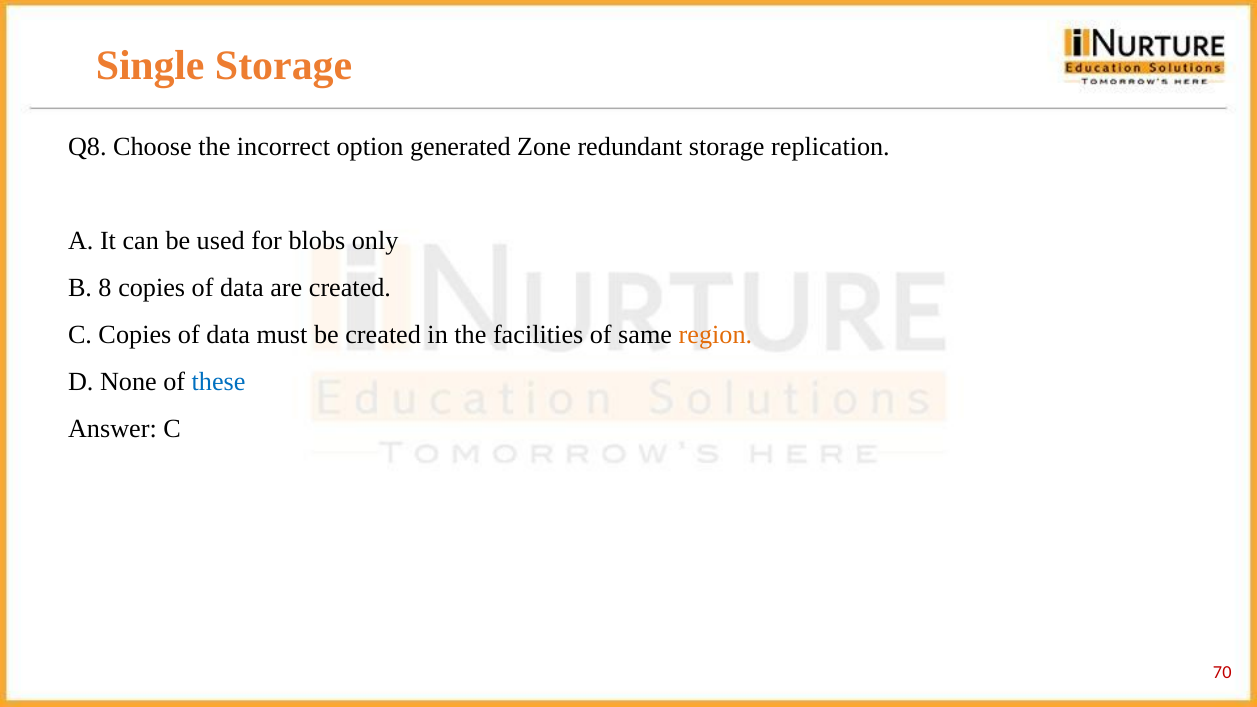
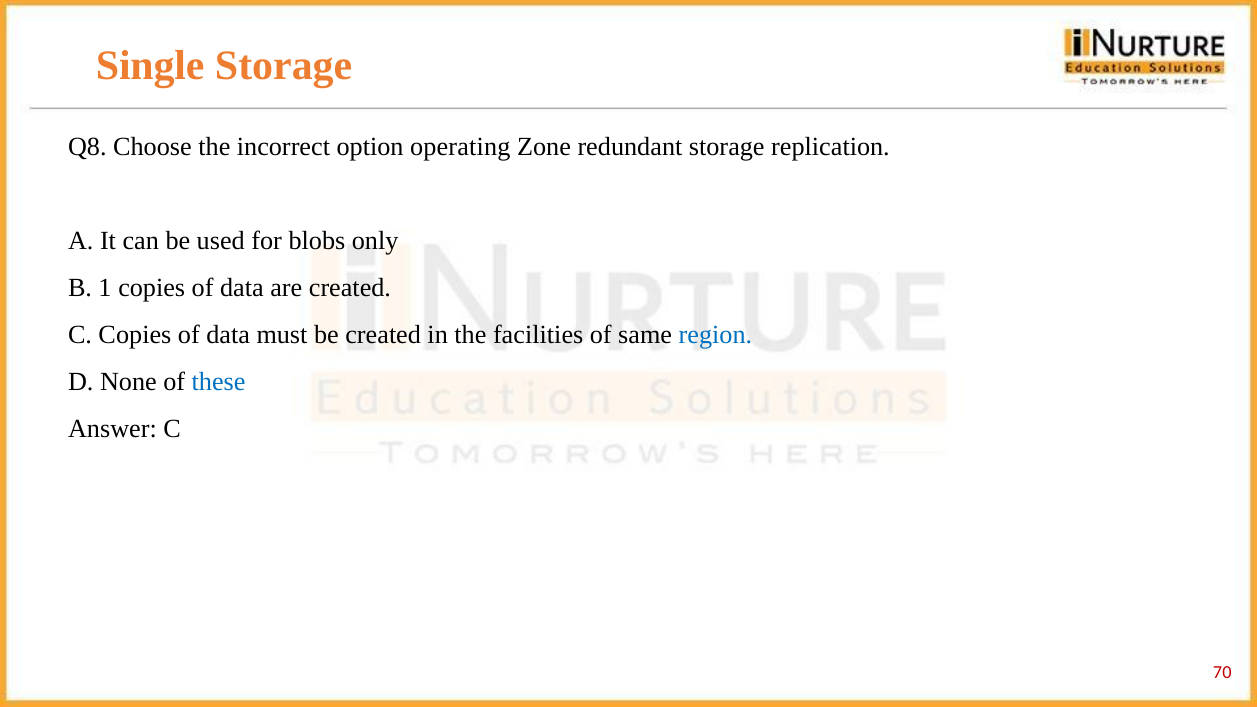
generated: generated -> operating (460, 146)
8: 8 -> 1 (105, 288)
region colour: orange -> blue (715, 335)
